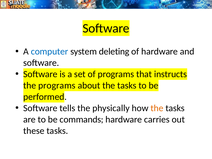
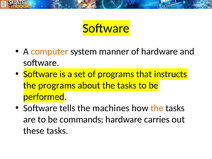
computer colour: blue -> orange (50, 52)
deleting: deleting -> manner (114, 52)
physically: physically -> machines (111, 108)
